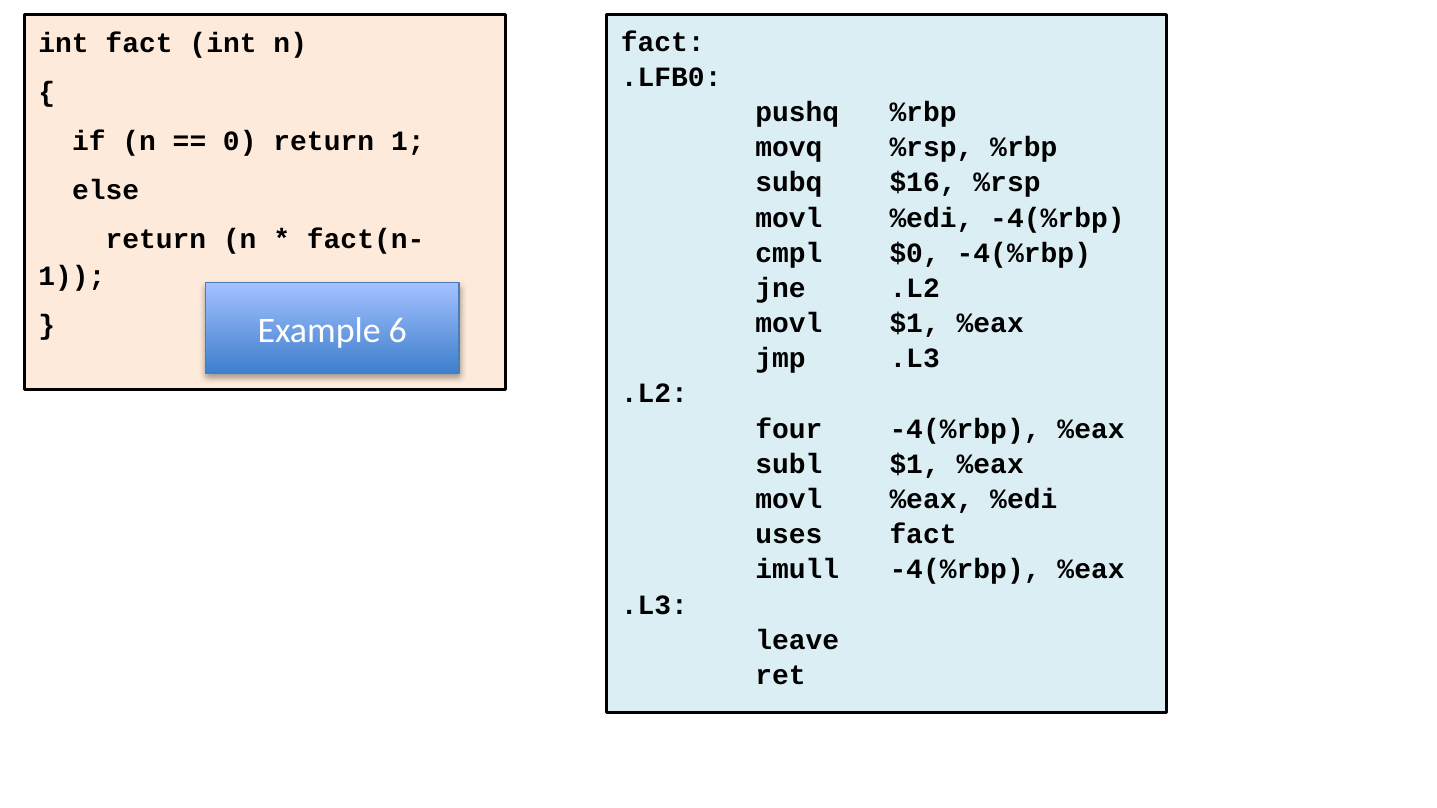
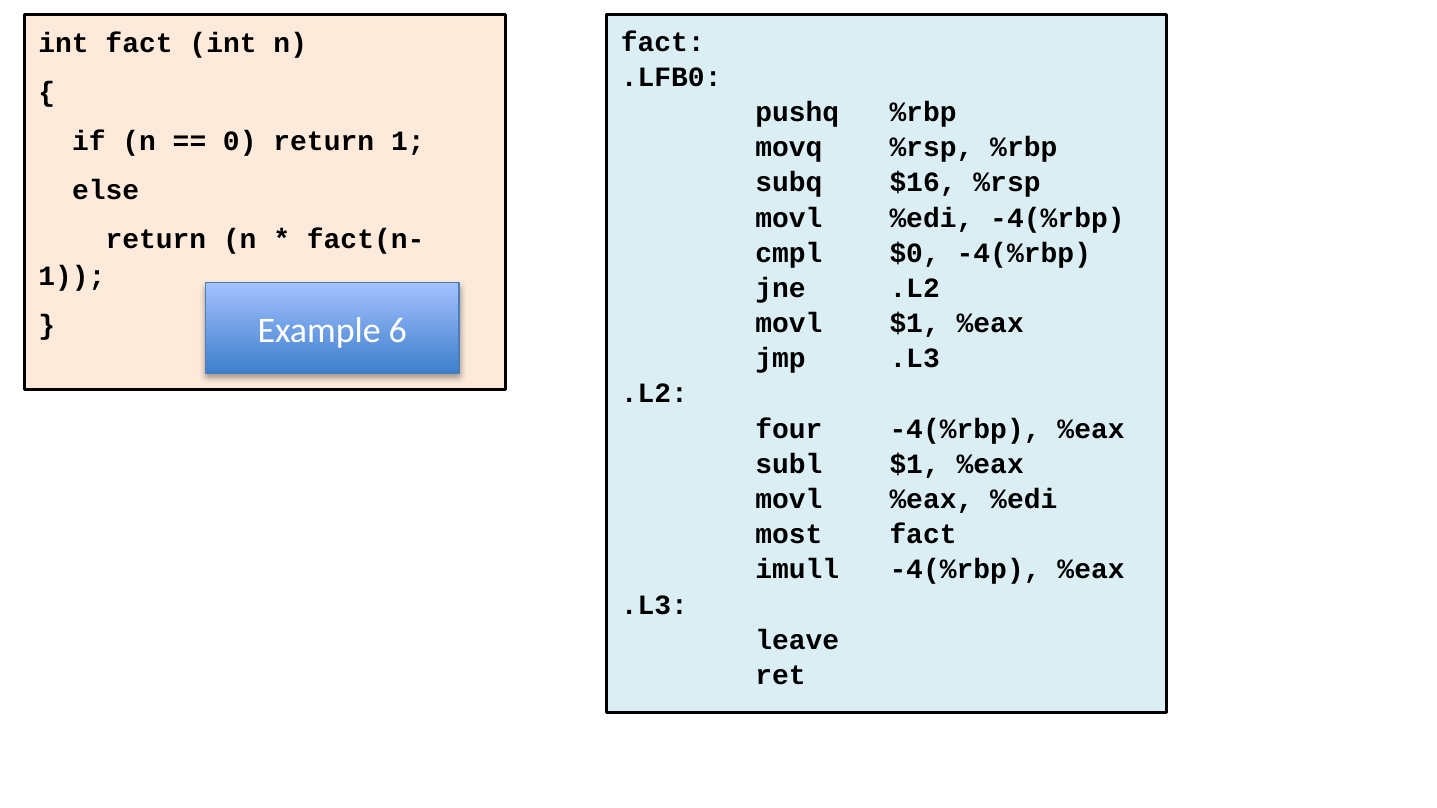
uses: uses -> most (789, 535)
